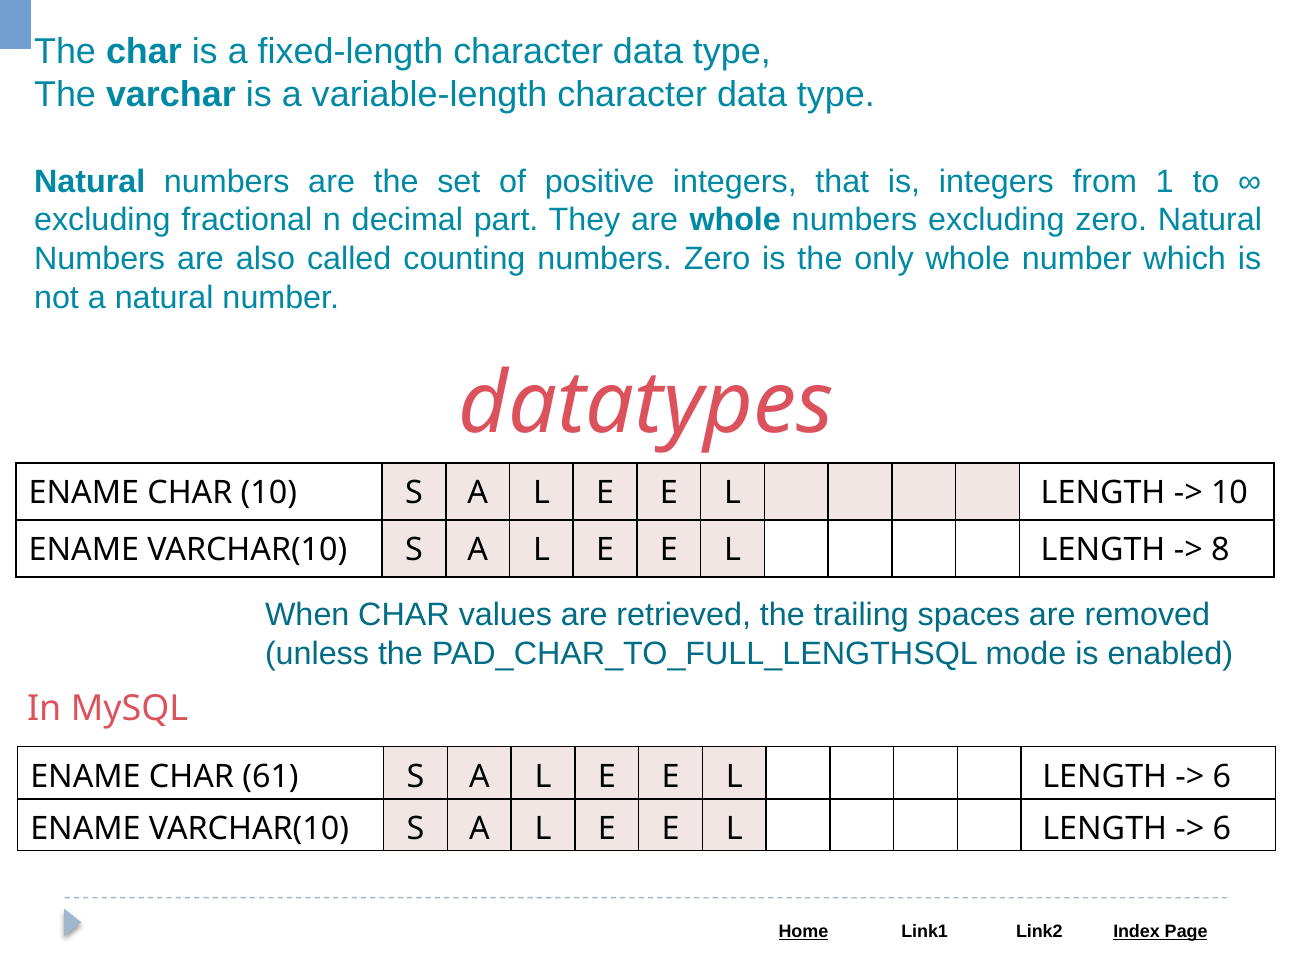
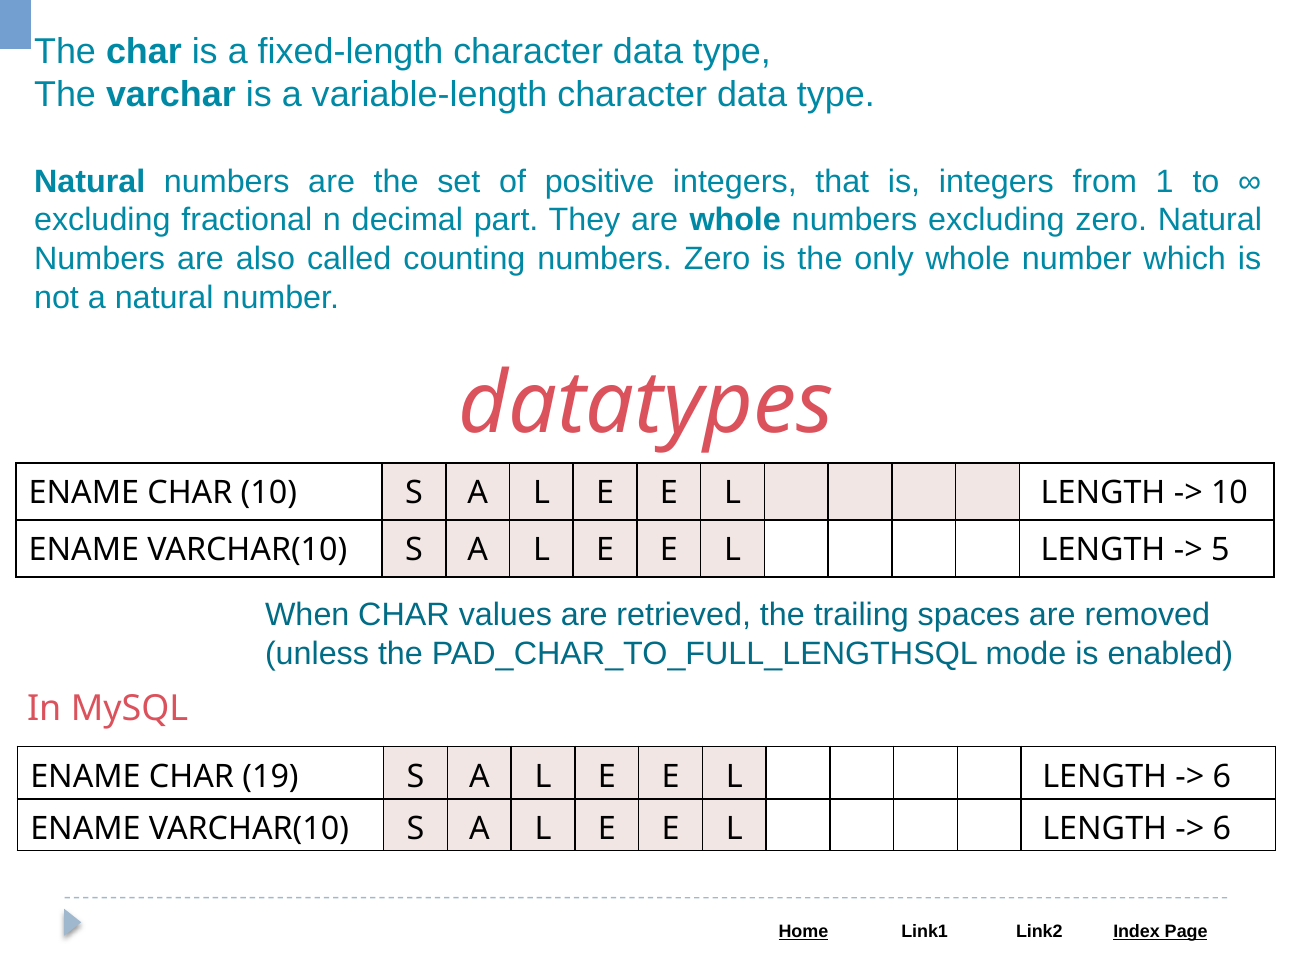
8: 8 -> 5 (1220, 550)
61: 61 -> 19 (271, 777)
